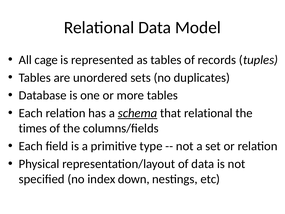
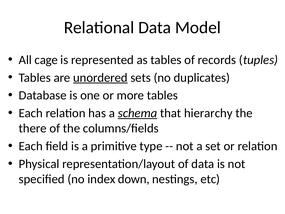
unordered underline: none -> present (100, 78)
that relational: relational -> hierarchy (208, 113)
times: times -> there (33, 128)
